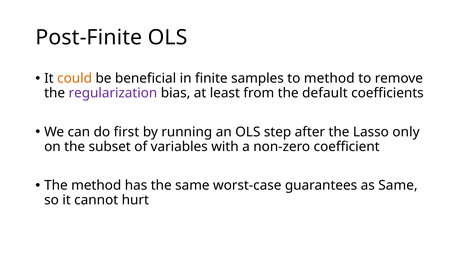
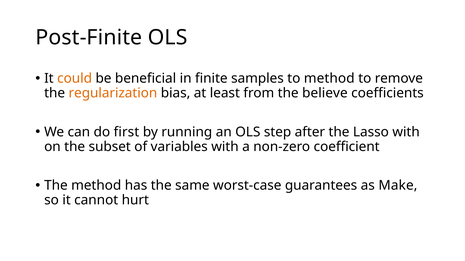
regularization colour: purple -> orange (113, 93)
default: default -> believe (325, 93)
Lasso only: only -> with (406, 132)
as Same: Same -> Make (398, 186)
